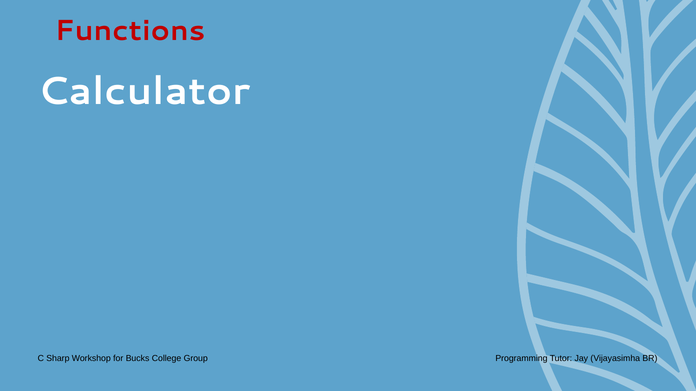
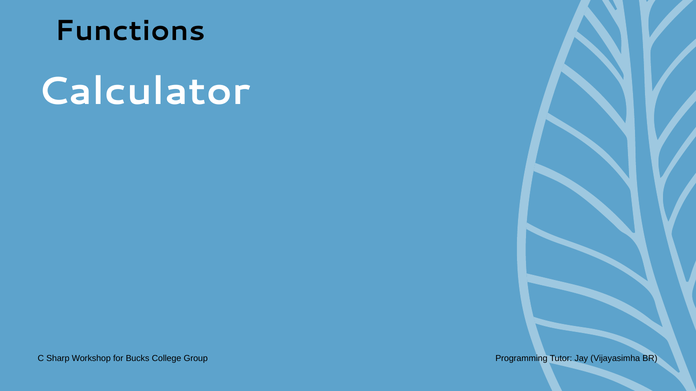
Functions colour: red -> black (130, 31)
